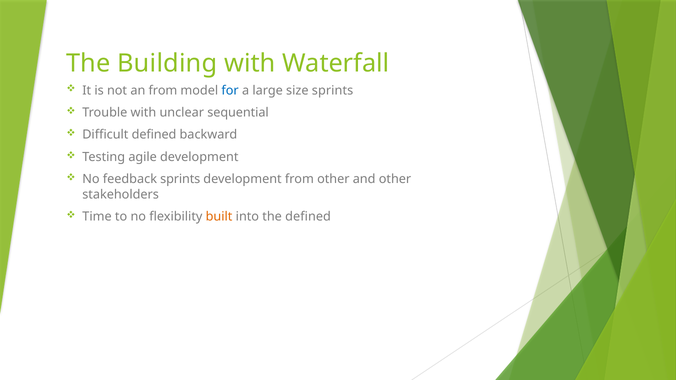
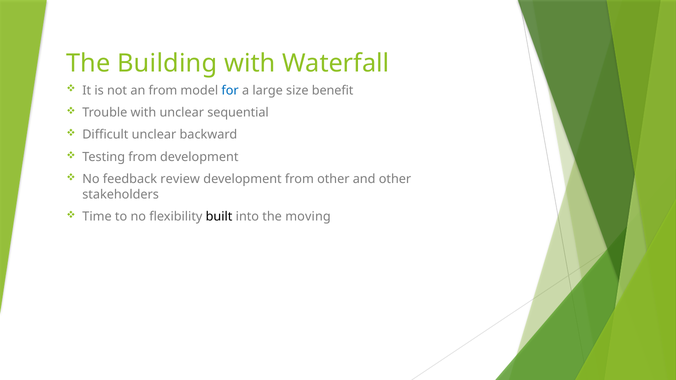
size sprints: sprints -> benefit (333, 90)
Difficult defined: defined -> unclear (154, 135)
Testing agile: agile -> from (143, 157)
feedback sprints: sprints -> review (180, 179)
built colour: orange -> black (219, 217)
the defined: defined -> moving (308, 217)
